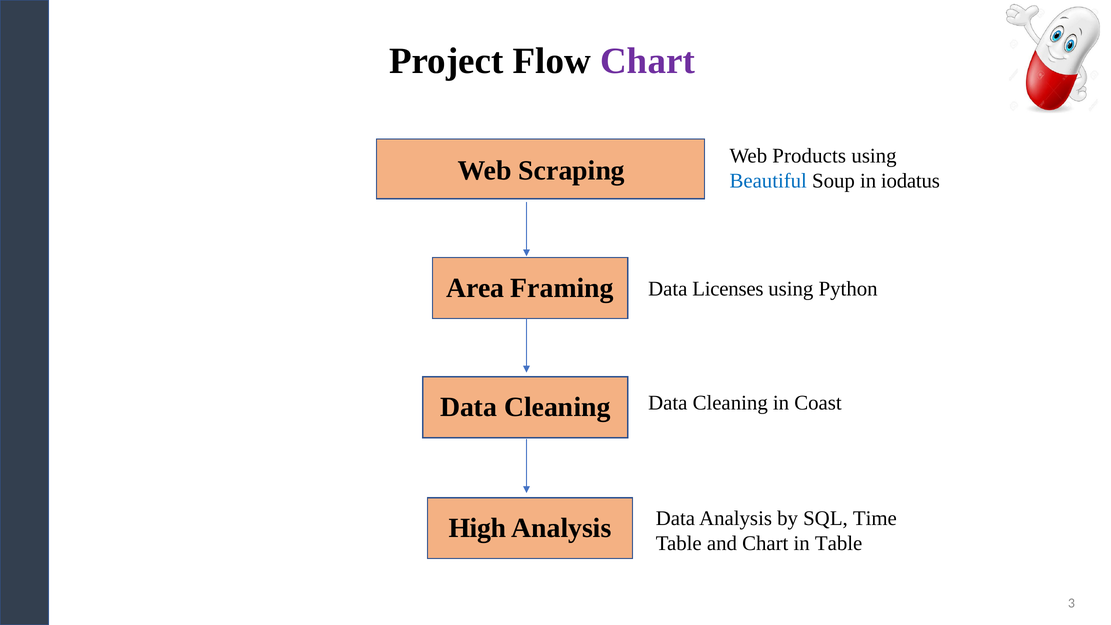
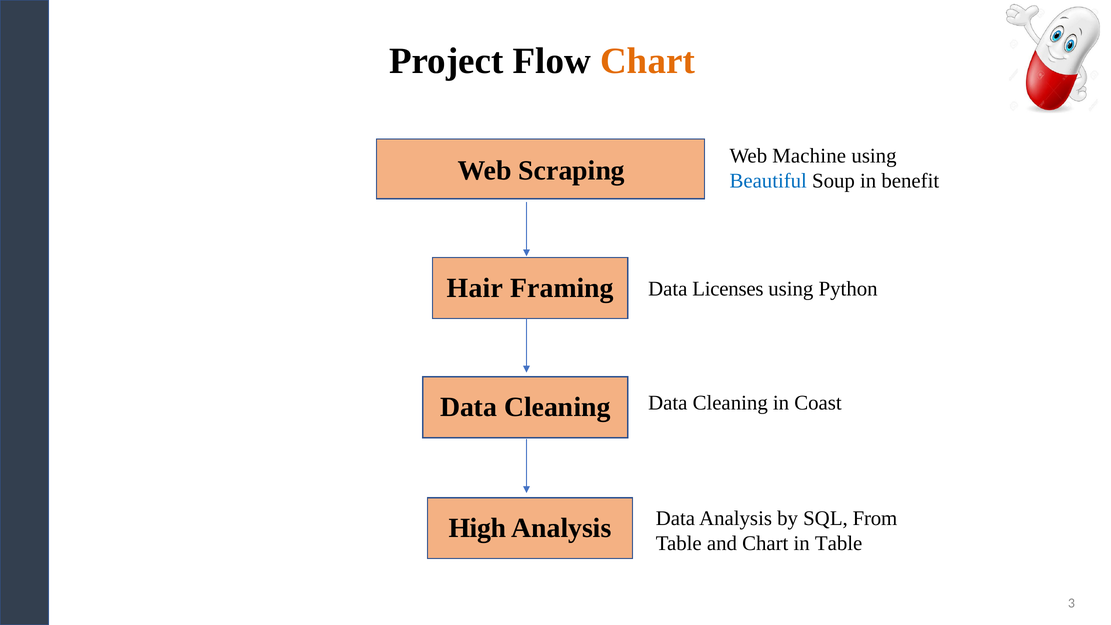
Chart colour: purple -> orange (648, 61)
Products: Products -> Machine (809, 156)
iodatus: iodatus -> benefit (910, 181)
Area: Area -> Hair (475, 288)
Time: Time -> From (875, 518)
